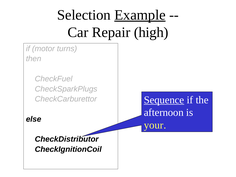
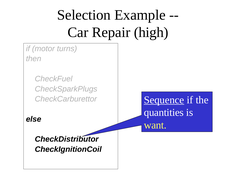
Example underline: present -> none (140, 15)
afternoon: afternoon -> quantities (164, 113)
your: your -> want (155, 125)
